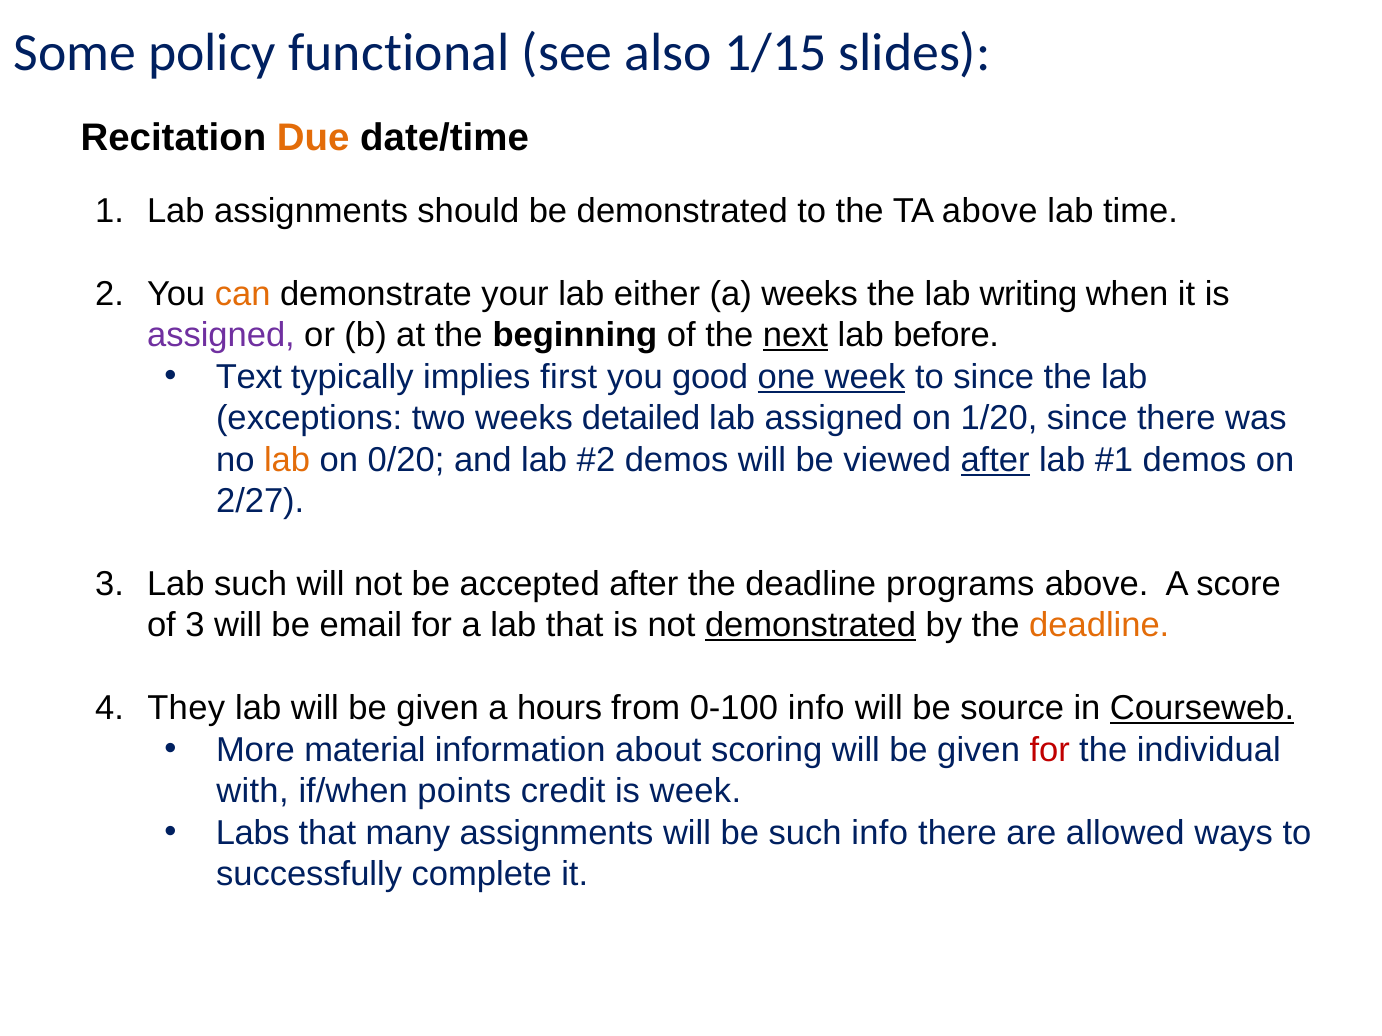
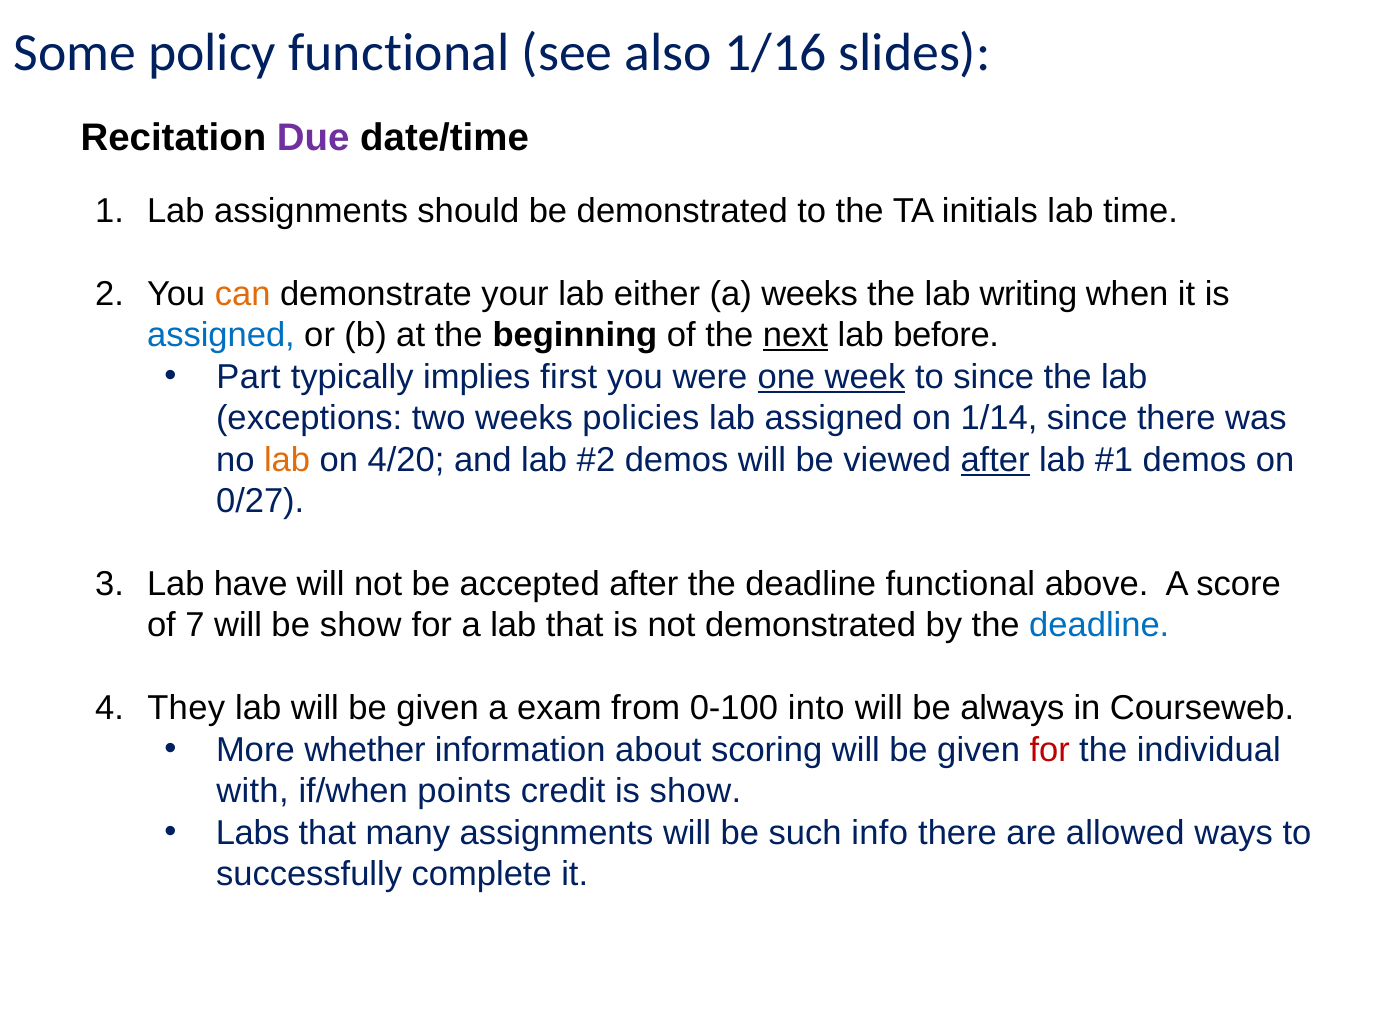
1/15: 1/15 -> 1/16 (775, 53)
Due colour: orange -> purple (313, 138)
TA above: above -> initials (990, 211)
assigned colour: purple -> blue (221, 336)
Text: Text -> Part (249, 377)
good: good -> were (710, 377)
detailed: detailed -> policies (641, 419)
1/20: 1/20 -> 1/14 (999, 419)
0/20: 0/20 -> 4/20 (406, 460)
2/27: 2/27 -> 0/27 (260, 502)
Lab such: such -> have (251, 584)
deadline programs: programs -> functional (960, 584)
of 3: 3 -> 7 (195, 626)
be email: email -> show (361, 626)
demonstrated underline: present -> none (811, 626)
deadline colour: orange -> blue (1099, 626)
hours: hours -> exam (559, 709)
0-100 info: info -> into (816, 709)
source: source -> always (1012, 709)
Courseweb underline: present -> none (1202, 709)
material: material -> whether (365, 750)
is week: week -> show (695, 792)
